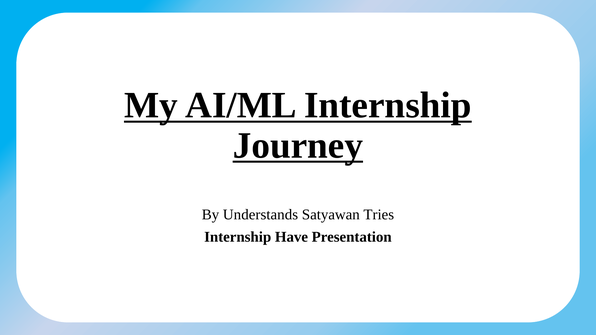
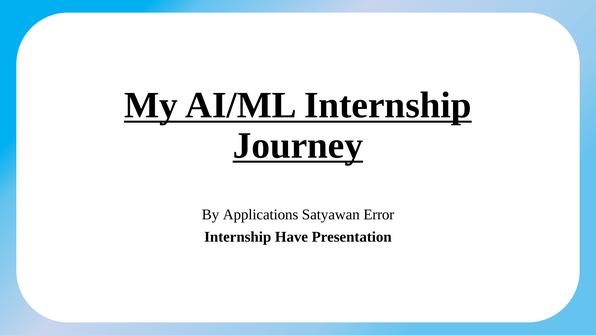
Understands: Understands -> Applications (261, 215)
Tries: Tries -> Error (379, 215)
